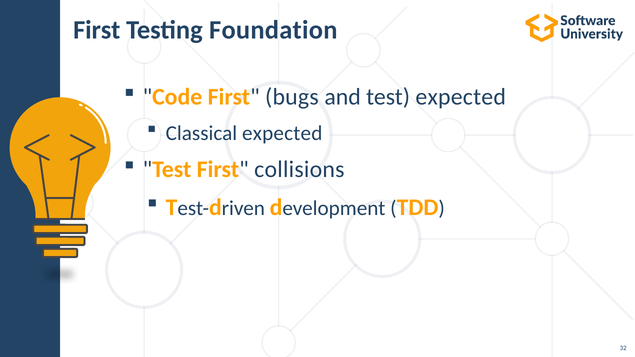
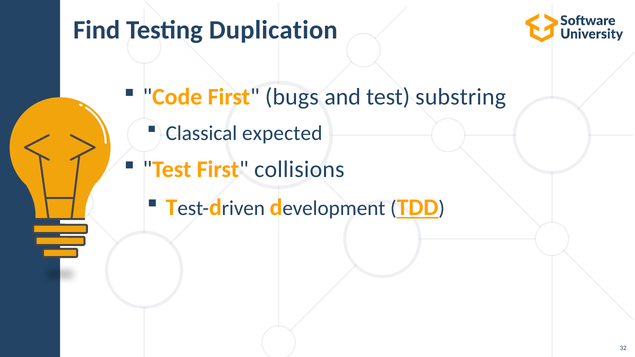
First: First -> Find (97, 30)
Foundation: Foundation -> Duplication (273, 30)
test expected: expected -> substring (461, 97)
TDD underline: none -> present (418, 208)
